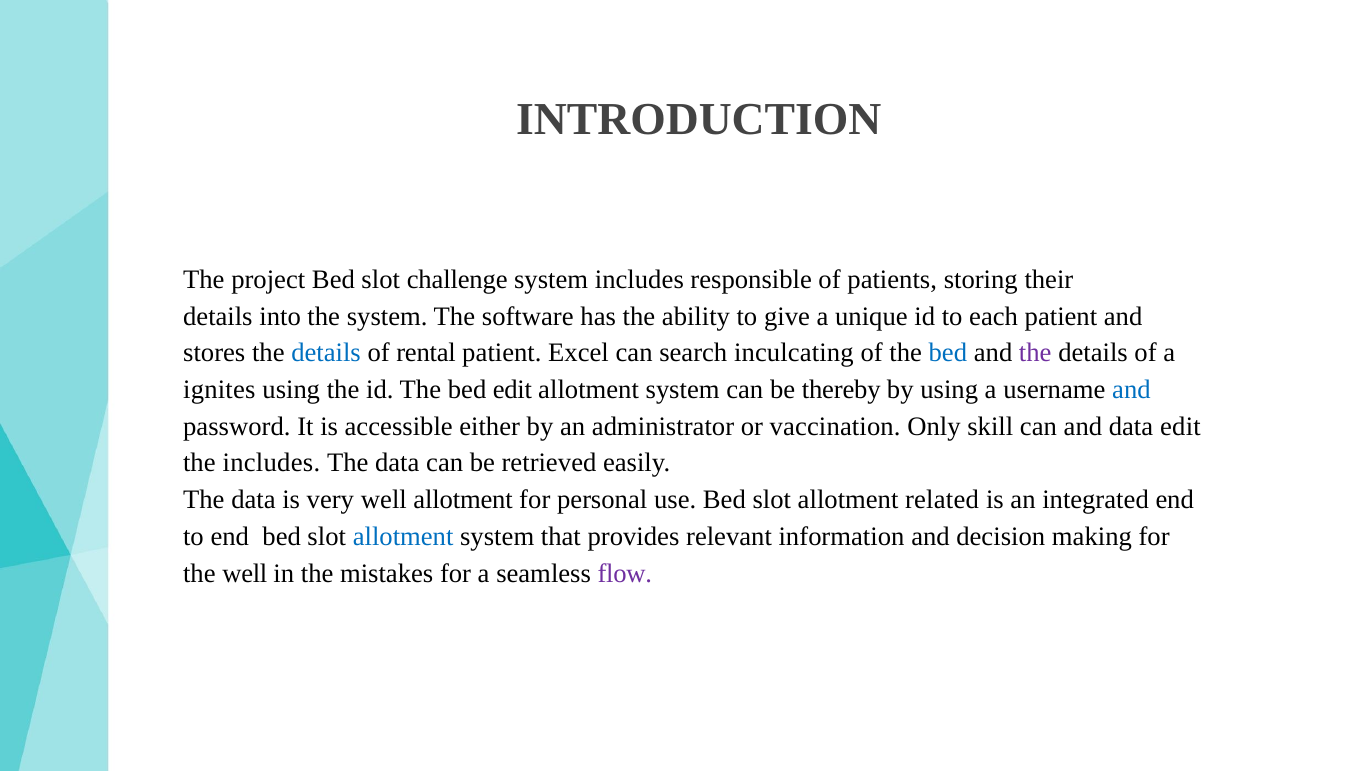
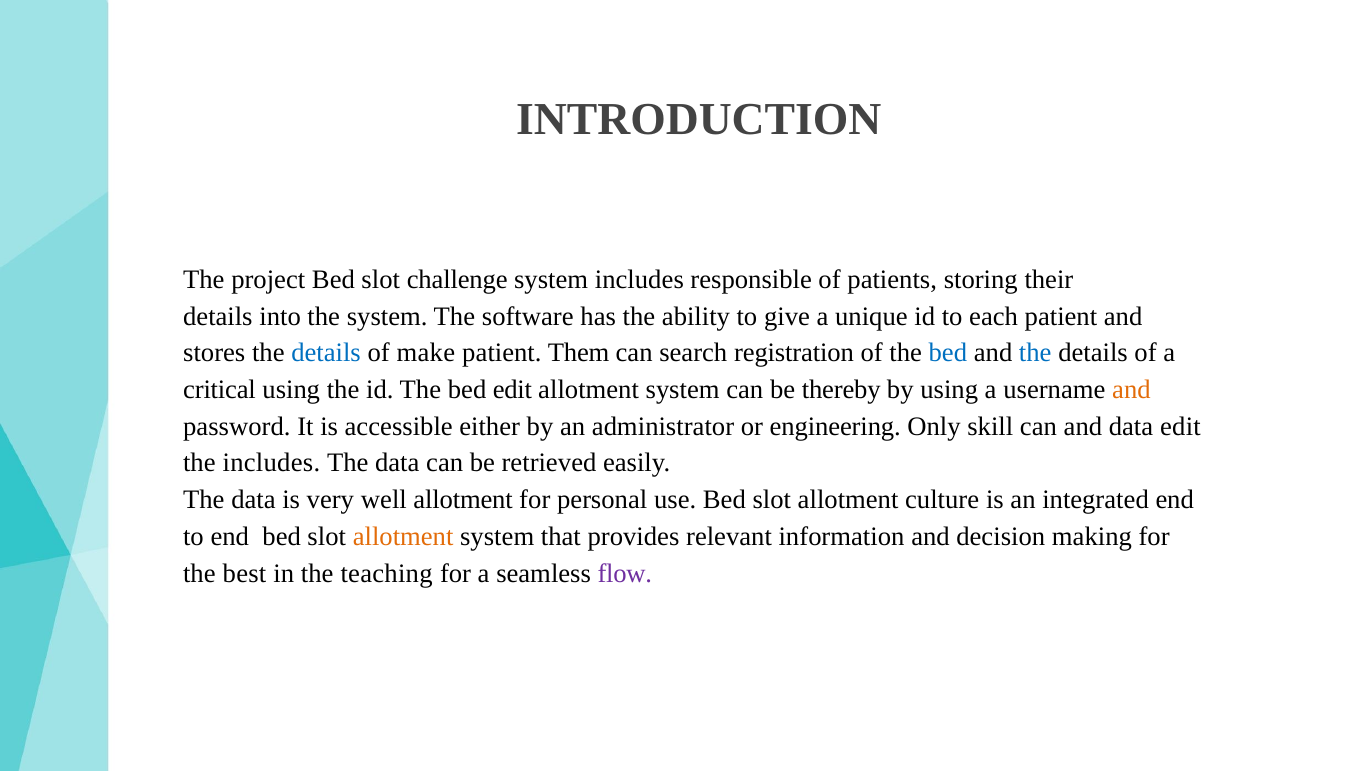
rental: rental -> make (426, 353)
Excel: Excel -> Them (579, 353)
inculcating: inculcating -> registration (794, 353)
the colour: purple -> blue (1035, 353)
ignites: ignites -> critical (219, 390)
and colour: blue -> orange (1131, 390)
vaccination: vaccination -> engineering (835, 426)
related: related -> culture (942, 500)
allotment colour: blue -> orange (403, 536)
the well: well -> best (245, 573)
mistakes: mistakes -> teaching (387, 573)
